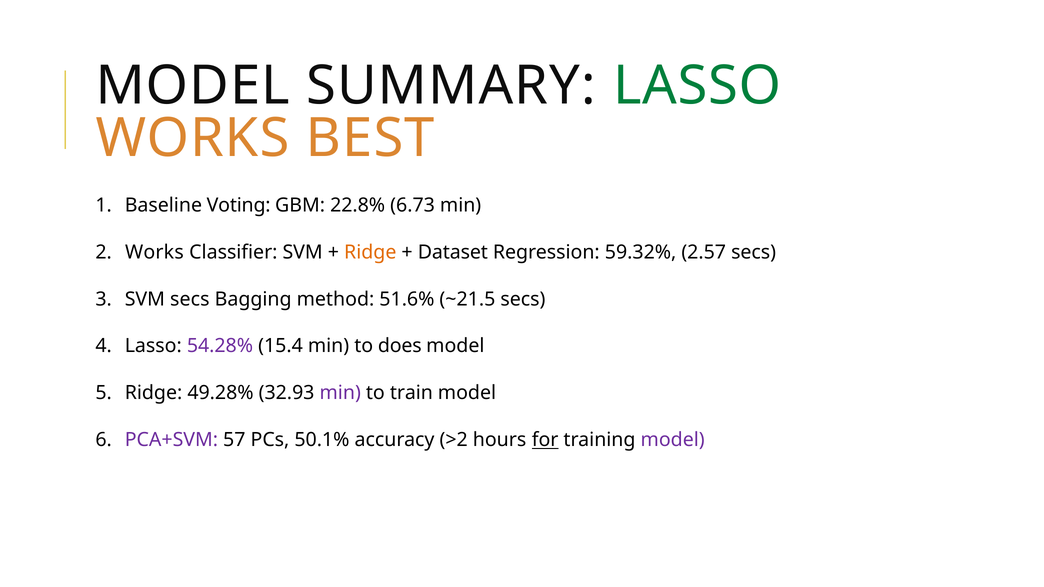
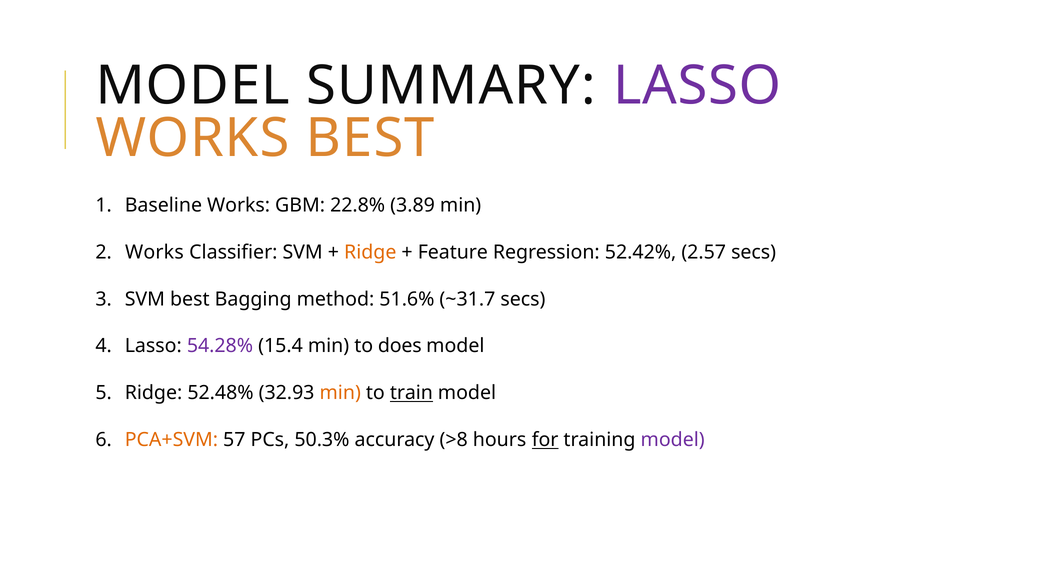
LASSO colour: green -> purple (697, 86)
Baseline Voting: Voting -> Works (239, 205)
6.73: 6.73 -> 3.89 (413, 205)
Dataset: Dataset -> Feature (453, 252)
59.32%: 59.32% -> 52.42% (641, 252)
SVM secs: secs -> best (190, 299)
~21.5: ~21.5 -> ~31.7 (467, 299)
49.28%: 49.28% -> 52.48% (220, 393)
min colour: purple -> orange (340, 393)
train underline: none -> present (411, 393)
PCA+SVM colour: purple -> orange (171, 440)
50.1%: 50.1% -> 50.3% (322, 440)
>2: >2 -> >8 (454, 440)
